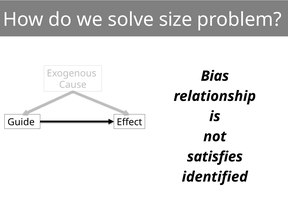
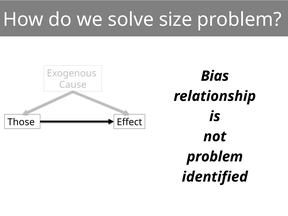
Guide: Guide -> Those (21, 122)
satisfies: satisfies -> problem (215, 157)
